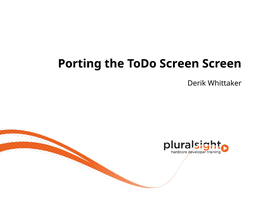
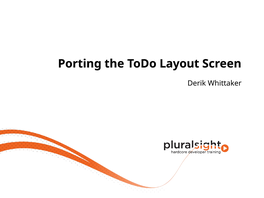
ToDo Screen: Screen -> Layout (179, 64)
